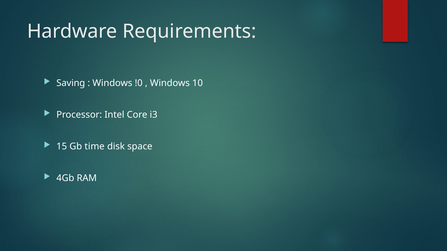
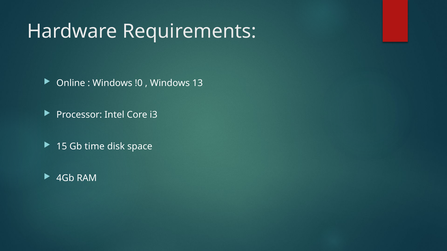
Saving: Saving -> Online (71, 83)
10: 10 -> 13 (198, 83)
